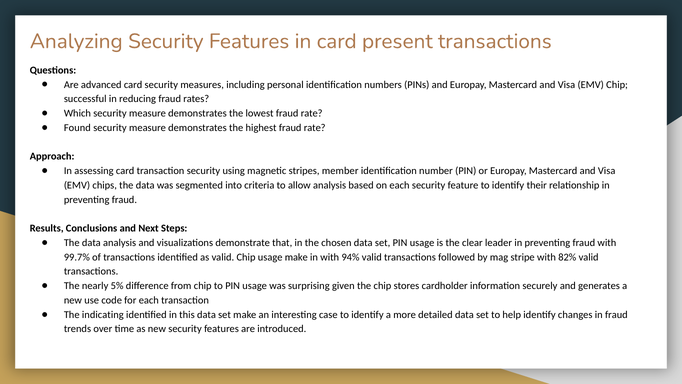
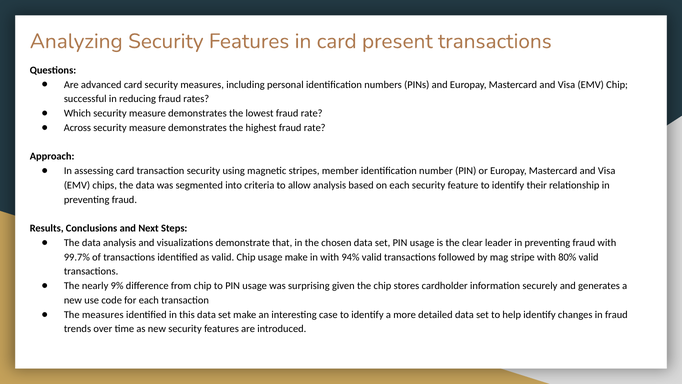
Found: Found -> Across (77, 128)
82%: 82% -> 80% (567, 257)
5%: 5% -> 9% (117, 286)
The indicating: indicating -> measures (103, 314)
